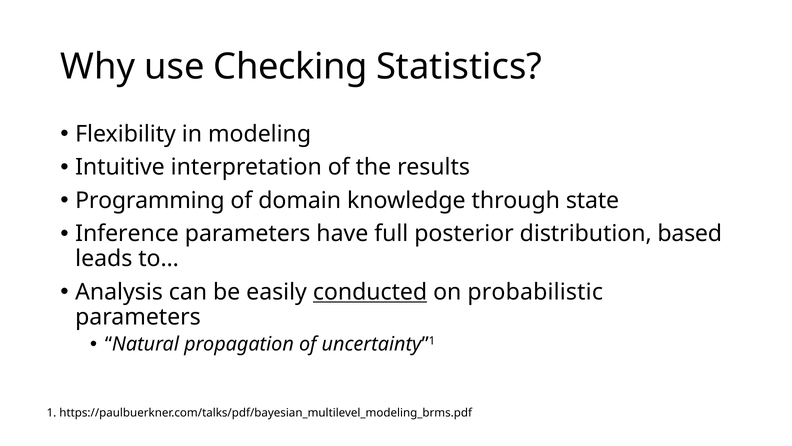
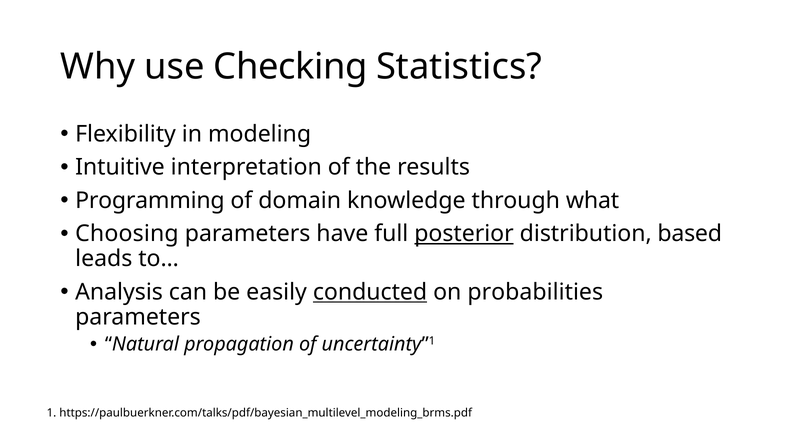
state: state -> what (593, 200)
Inference: Inference -> Choosing (127, 234)
posterior underline: none -> present (464, 234)
probabilistic: probabilistic -> probabilities (535, 292)
